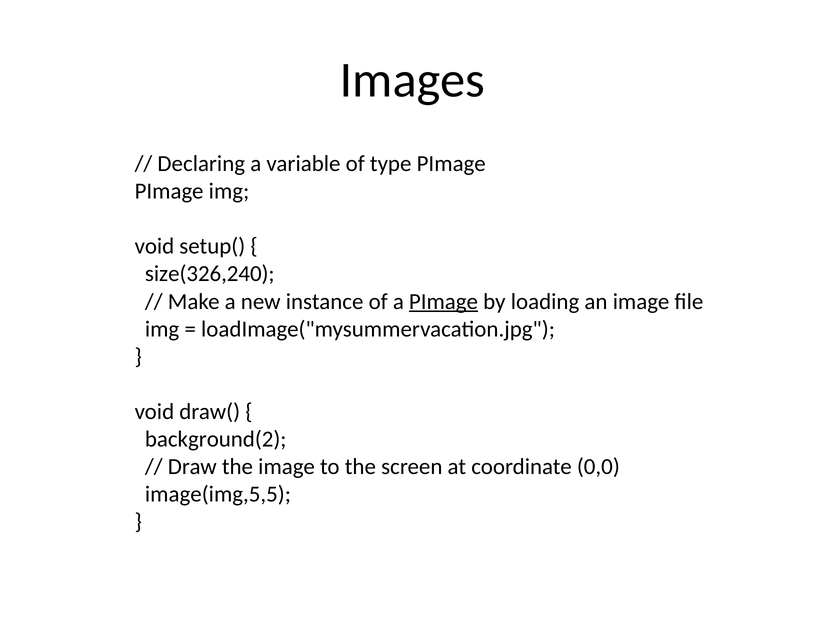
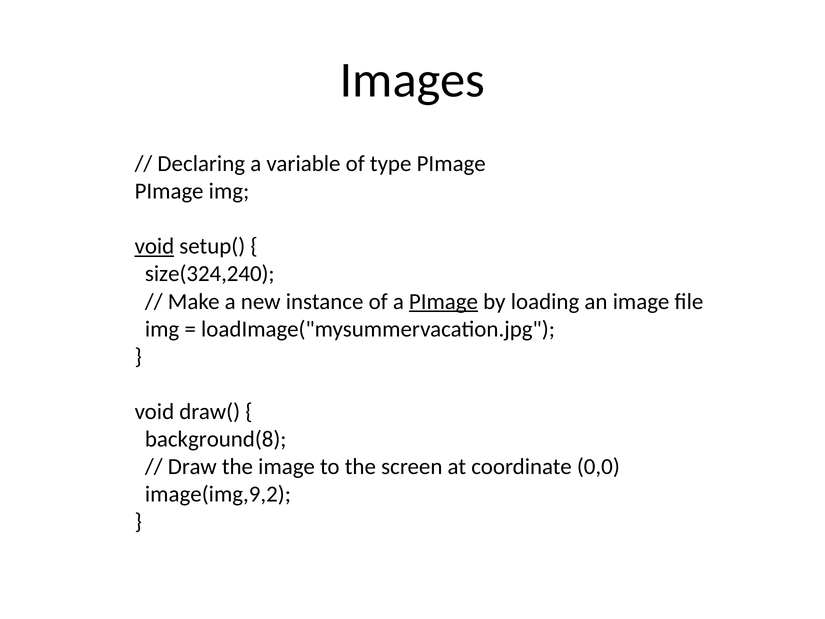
void underline: none -> present (154, 246)
size(326,240: size(326,240 -> size(324,240 (210, 274)
background(2: background(2 -> background(8 (216, 439)
image(img,5,5: image(img,5,5 -> image(img,9,2 (218, 494)
